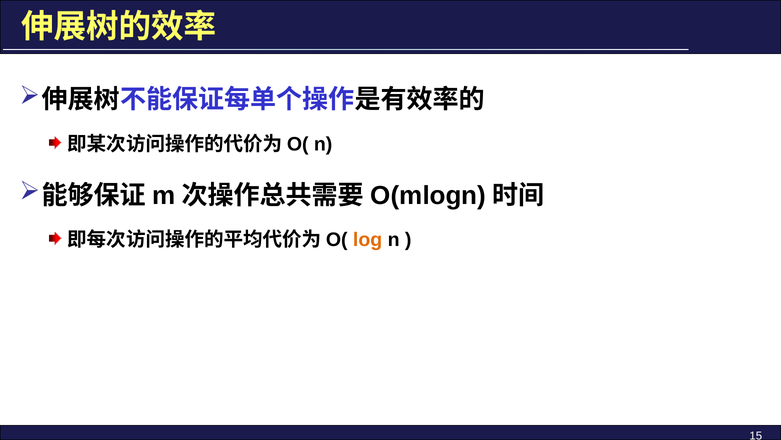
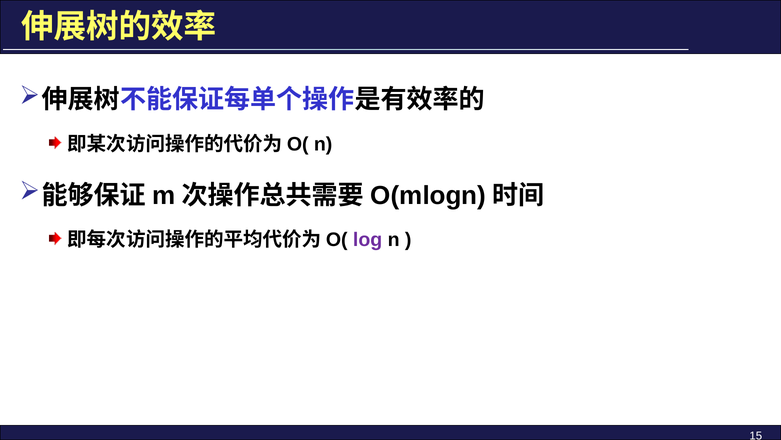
log colour: orange -> purple (368, 240)
